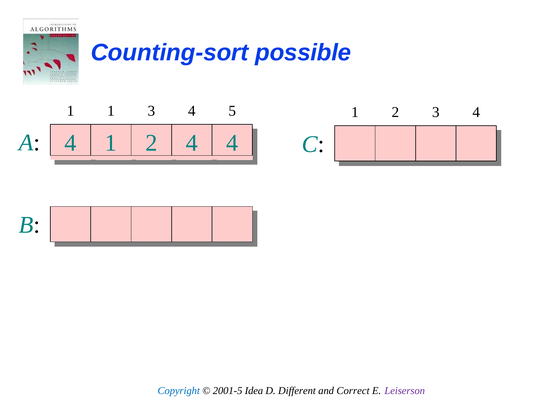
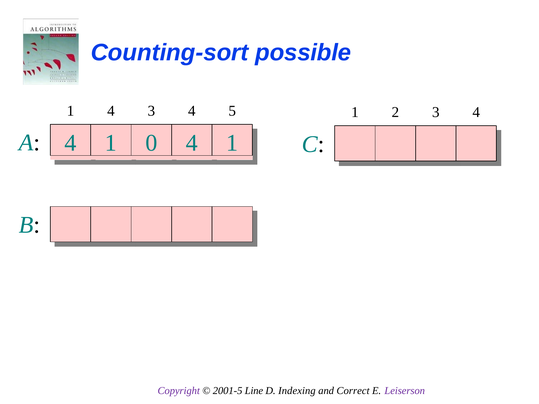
1 1: 1 -> 4 (111, 111)
1 2: 2 -> 0 (151, 143)
4: 4 -> 1 (232, 143)
Copyright colour: blue -> purple (179, 391)
Idea: Idea -> Line (254, 391)
Different: Different -> Indexing (297, 391)
